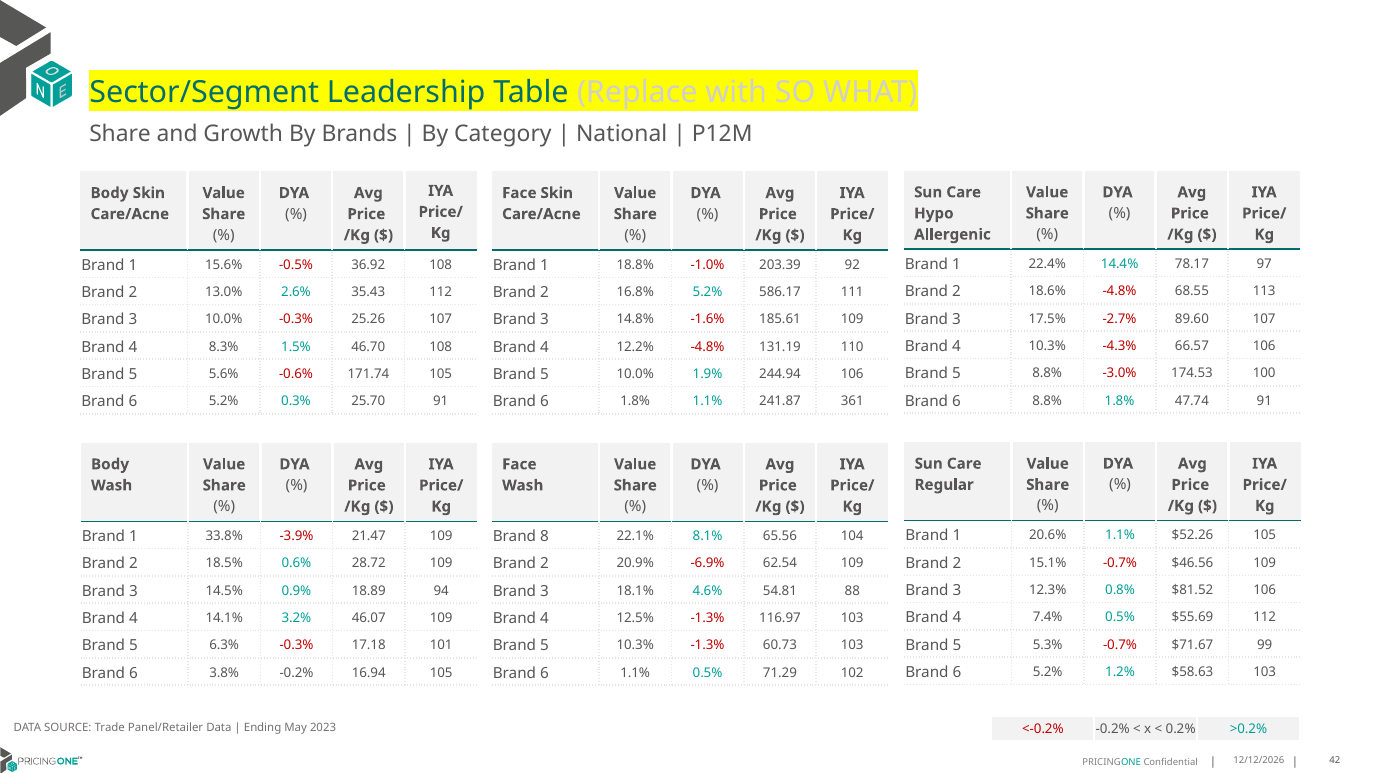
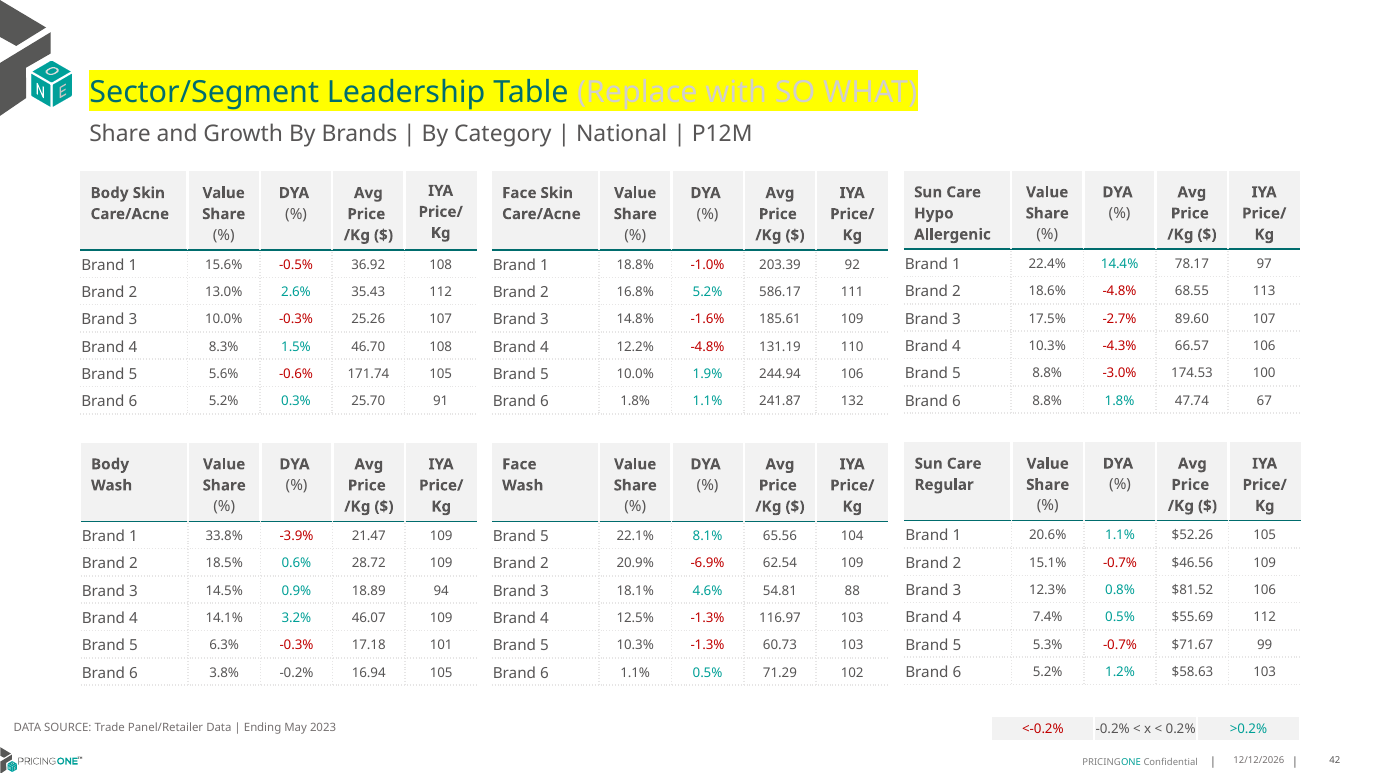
47.74 91: 91 -> 67 (1264, 401)
361: 361 -> 132 (852, 401)
8: 8 -> 5 (545, 536)
